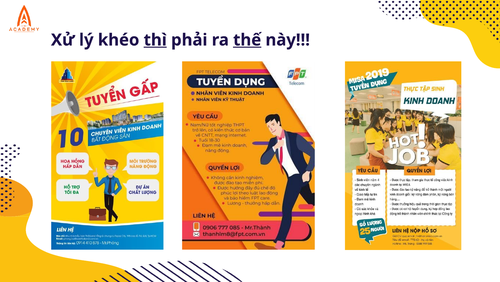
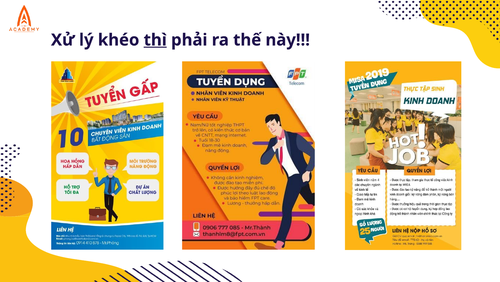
thế underline: present -> none (247, 40)
